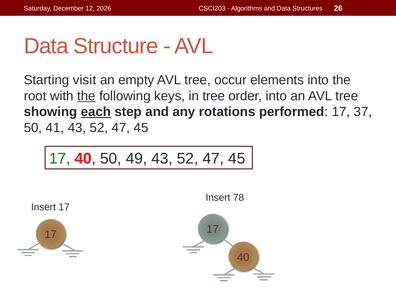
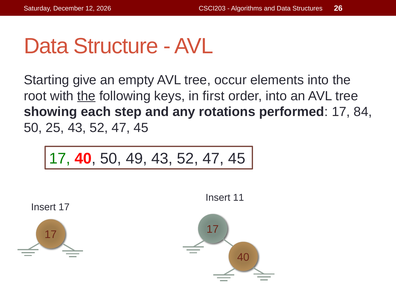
visit: visit -> give (85, 80)
in tree: tree -> first (214, 96)
each underline: present -> none (96, 112)
37: 37 -> 84 (363, 112)
41: 41 -> 25 (55, 128)
78: 78 -> 11 (239, 198)
